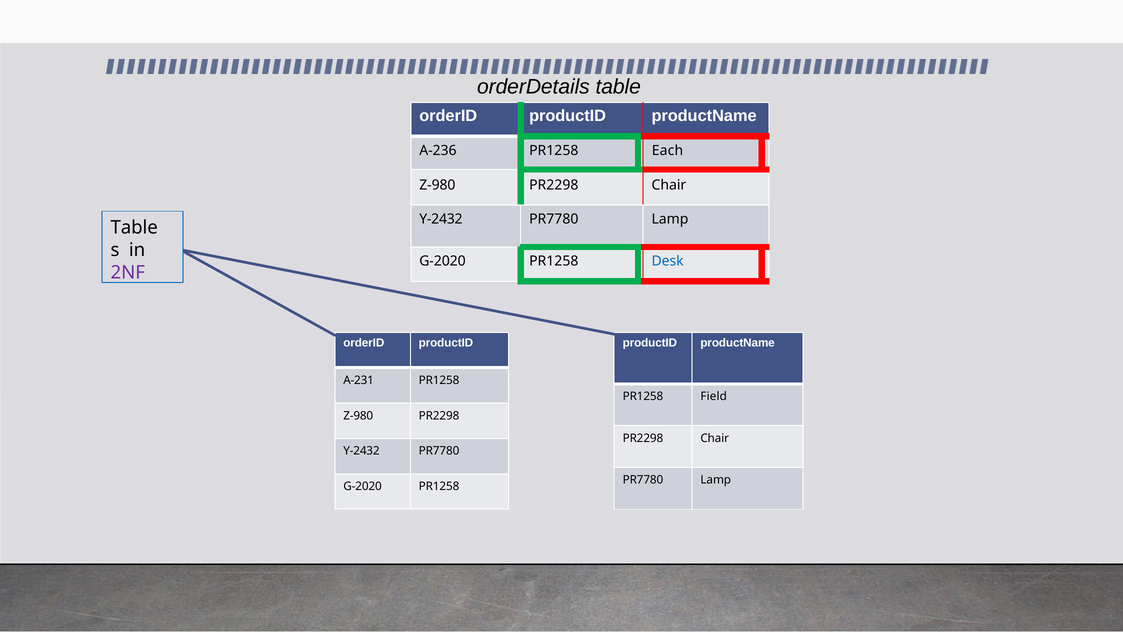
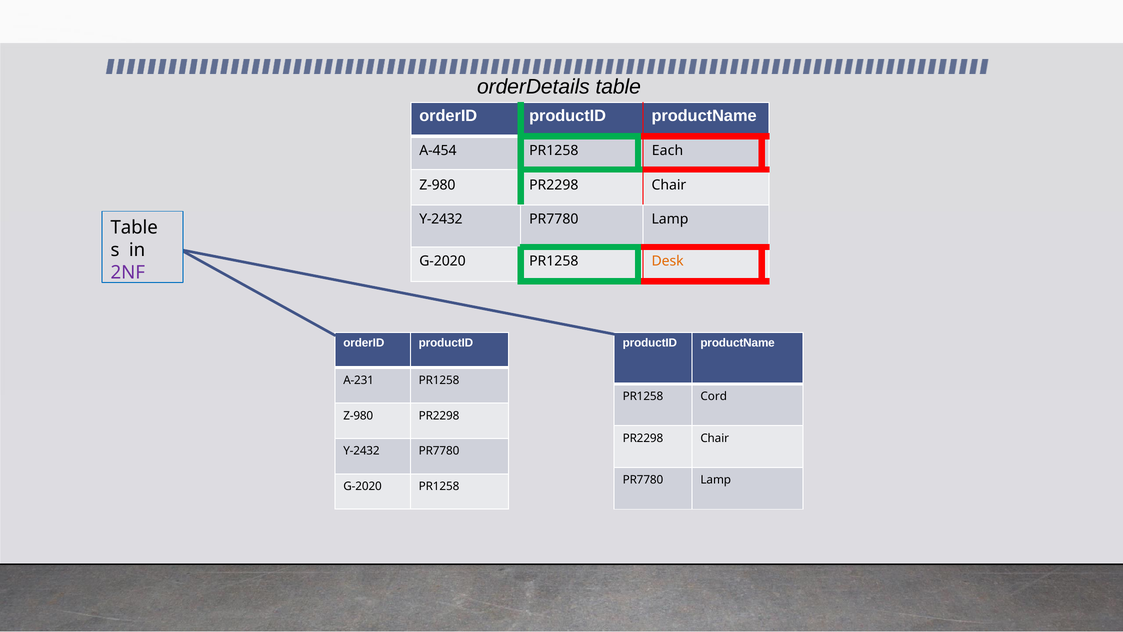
A-236: A-236 -> A-454 (438, 151)
Desk colour: blue -> orange (668, 261)
Field: Field -> Cord (714, 396)
